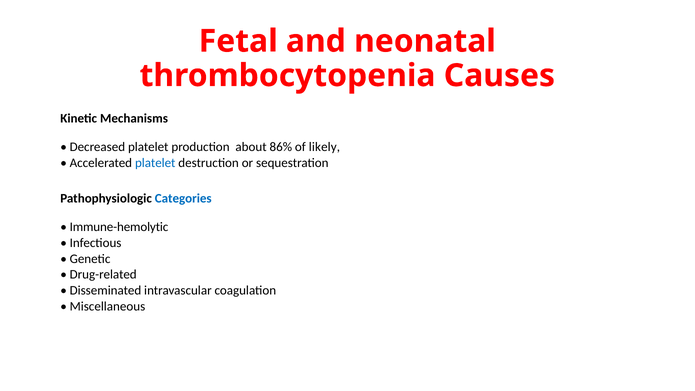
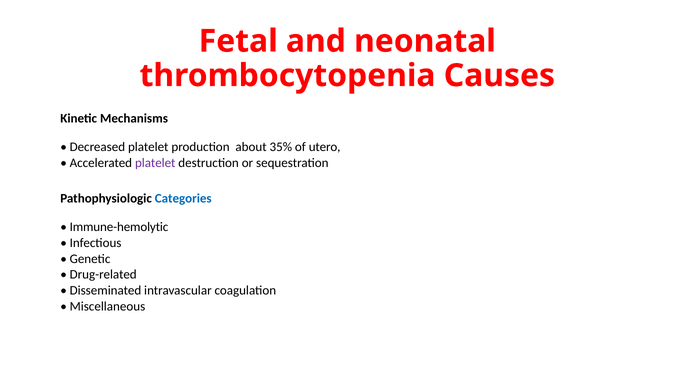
86%: 86% -> 35% (281, 147)
likely: likely -> utero (325, 147)
platelet colour: blue -> purple (155, 163)
